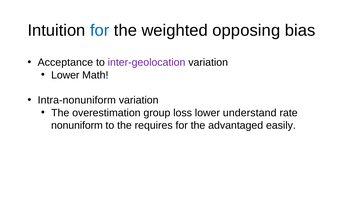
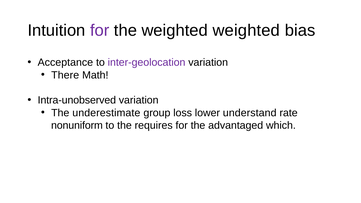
for colour: blue -> purple (100, 30)
weighted opposing: opposing -> weighted (246, 30)
Lower: Lower -> There (65, 75)
Intra-nonuniform: Intra-nonuniform -> Intra-unobserved (77, 100)
overestimation: overestimation -> underestimate (106, 113)
easily: easily -> which (281, 125)
